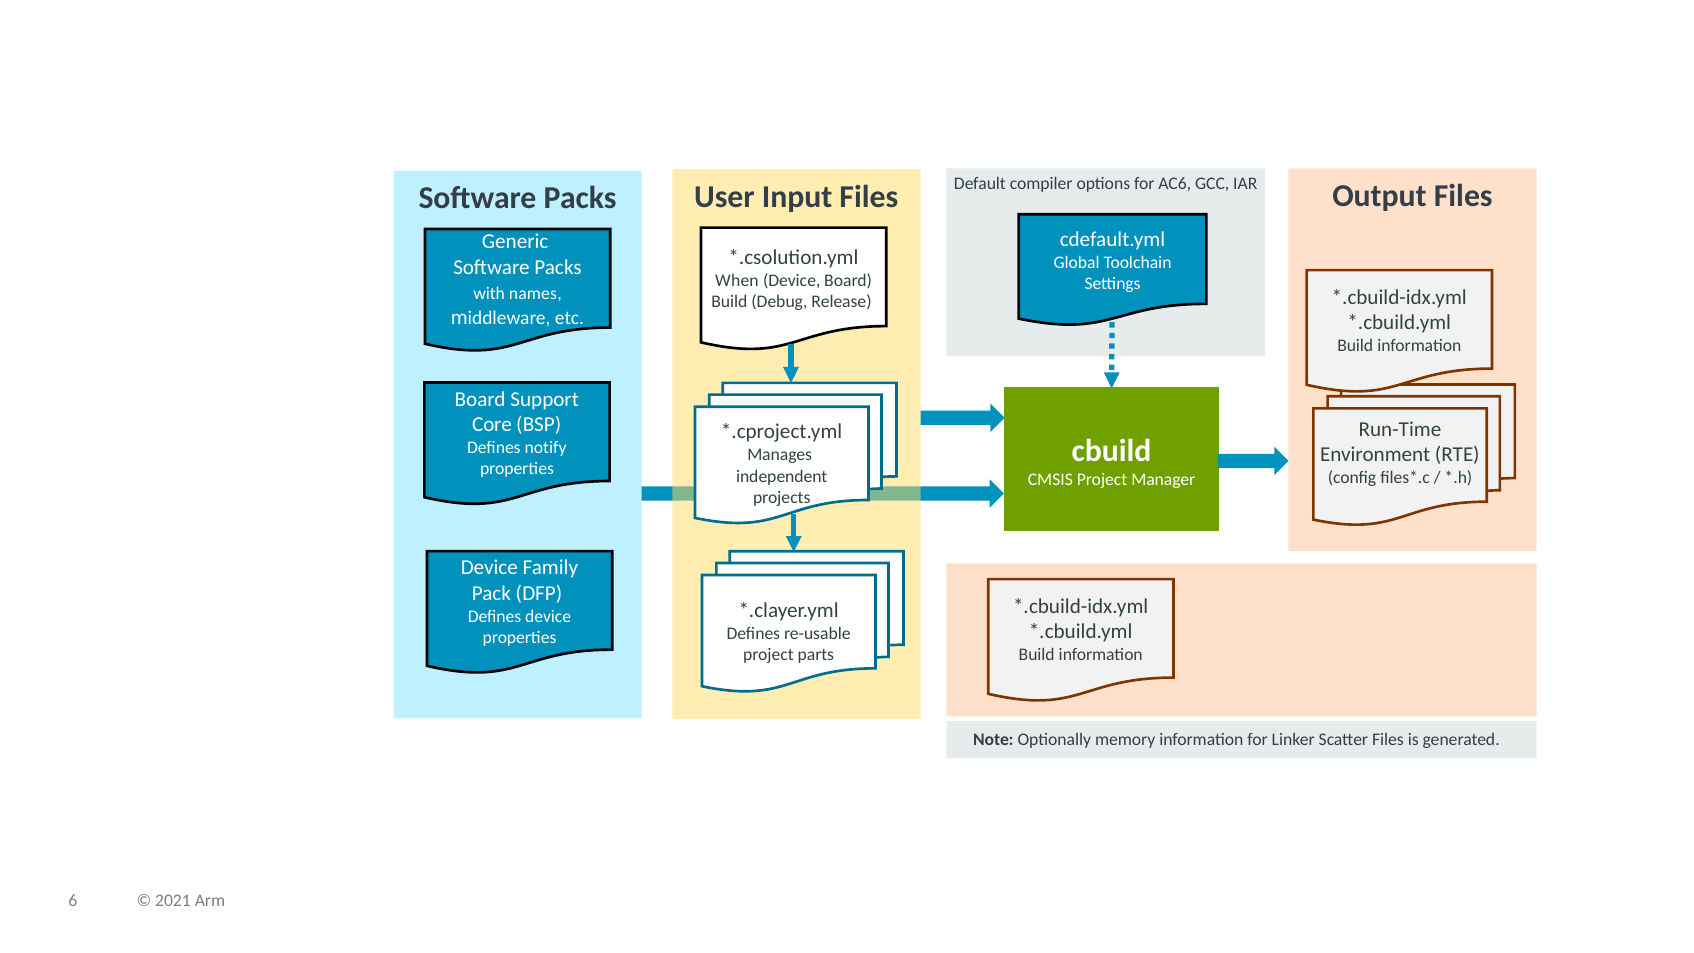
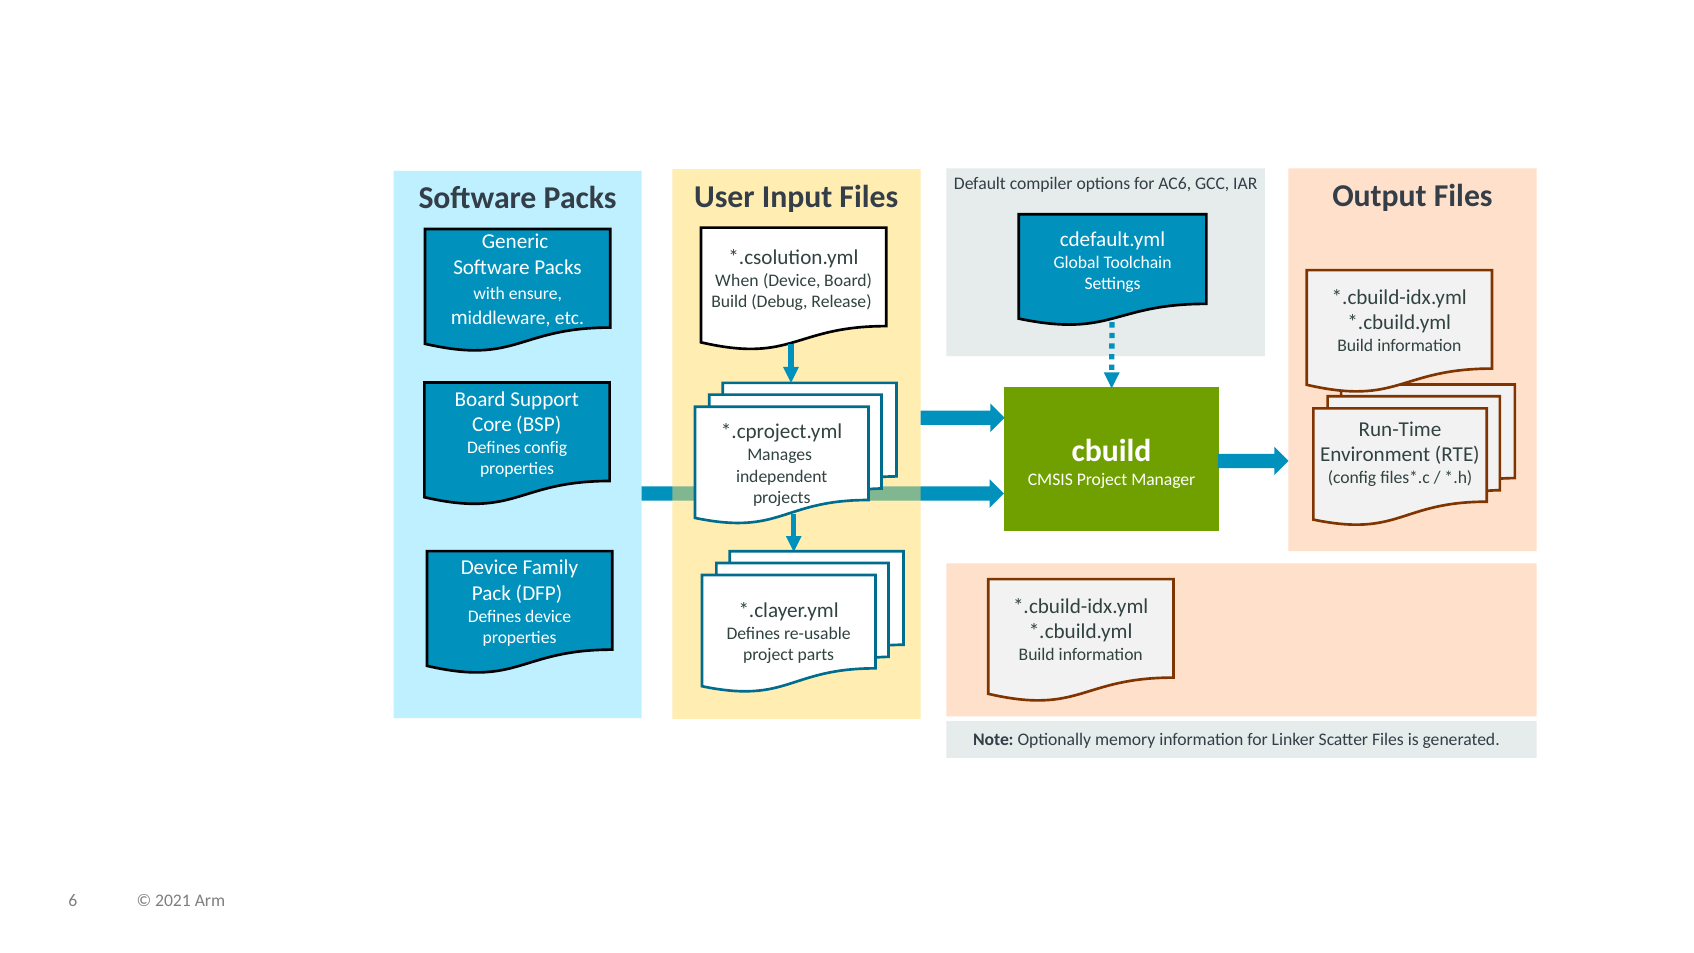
names: names -> ensure (535, 294)
Defines notify: notify -> config (546, 448)
